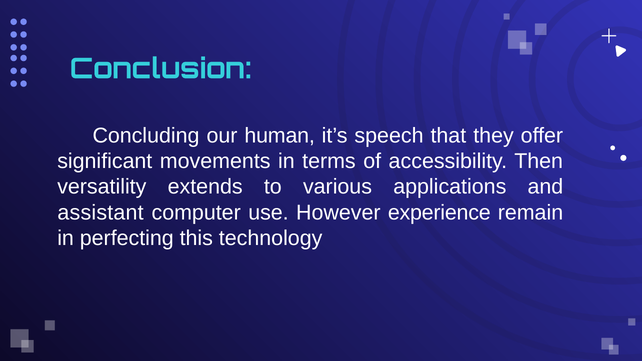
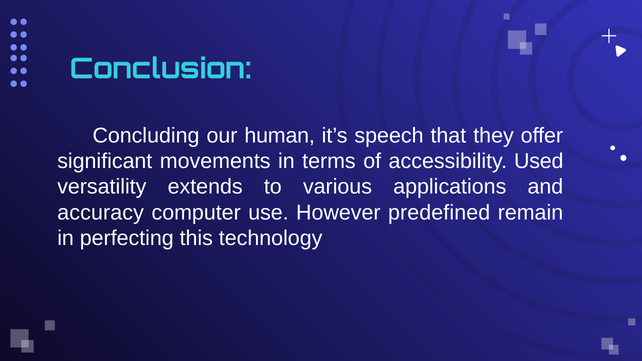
Then: Then -> Used (539, 161)
assistant: assistant -> accuracy (101, 213)
experience: experience -> predefined (439, 213)
